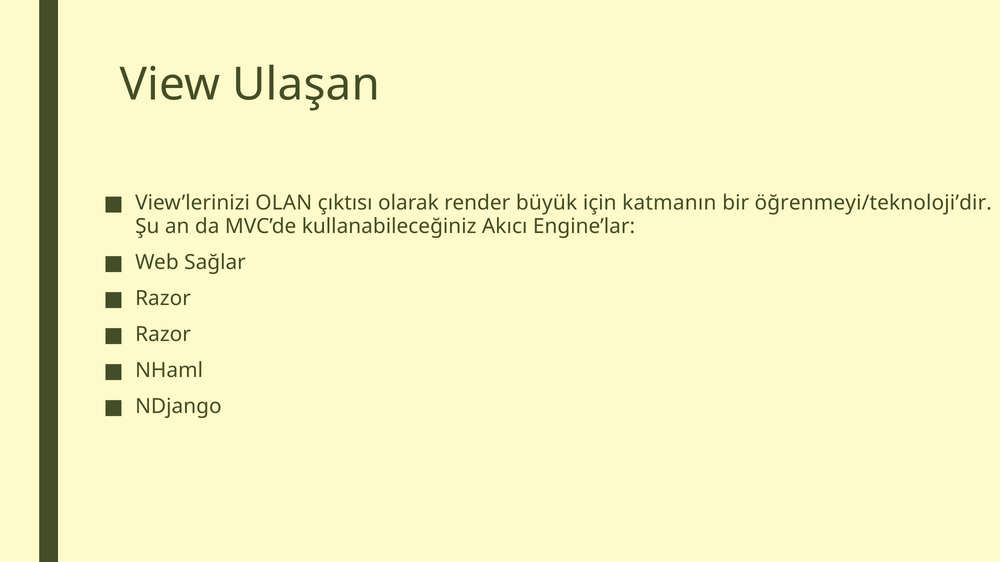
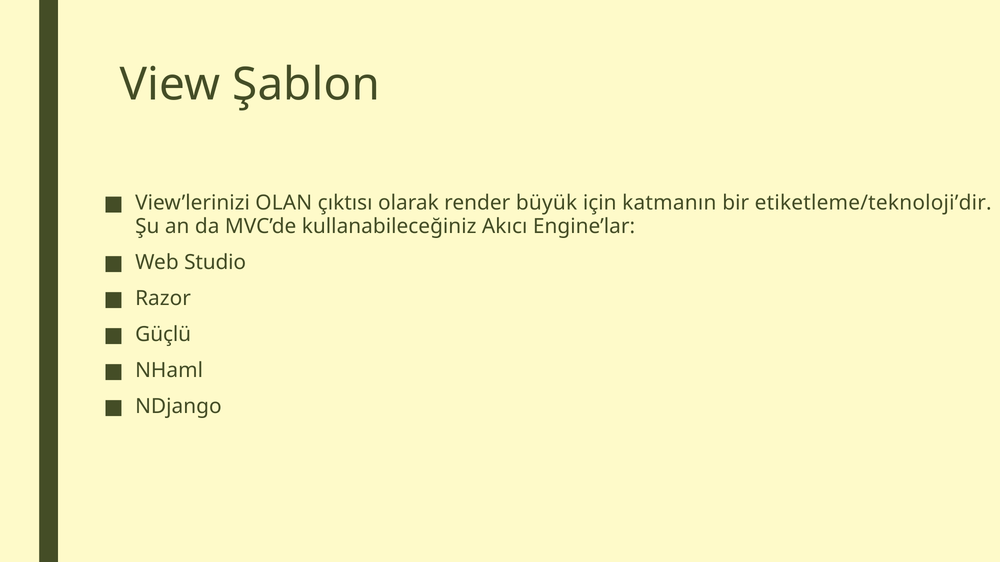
Ulaşan: Ulaşan -> Şablon (306, 85)
öğrenmeyi/teknoloji’dir: öğrenmeyi/teknoloji’dir -> etiketleme/teknoloji’dir (873, 203)
Sağlar: Sağlar -> Studio (215, 263)
Razor: Razor -> Güçlü (163, 335)
